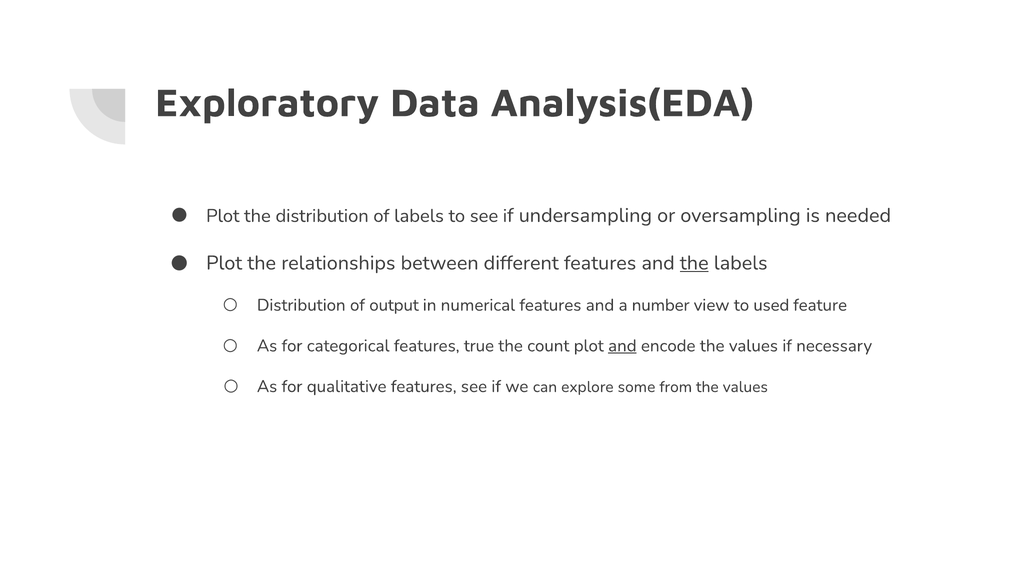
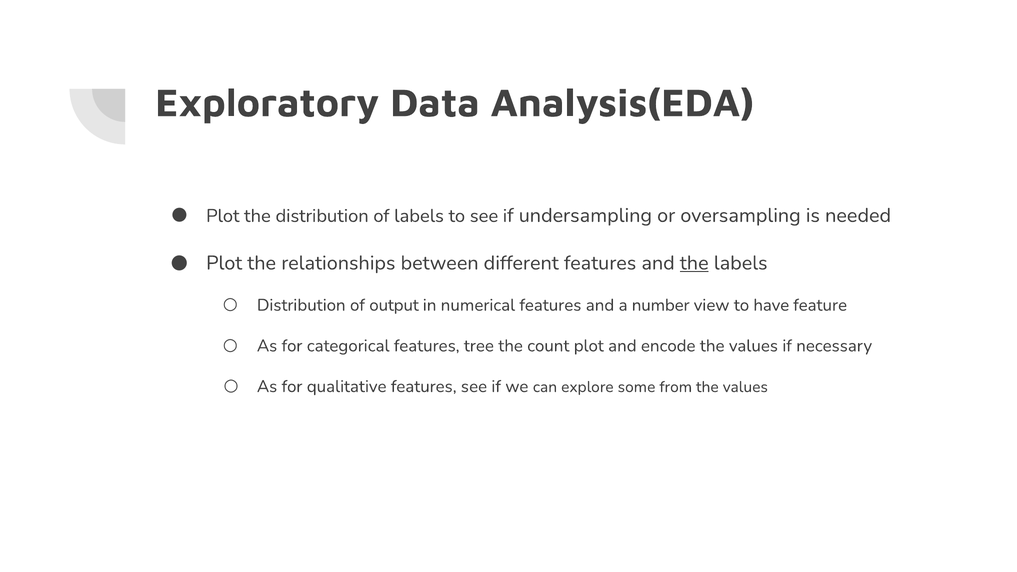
used: used -> have (771, 305)
true: true -> tree (479, 346)
and underline: present -> none (622, 346)
